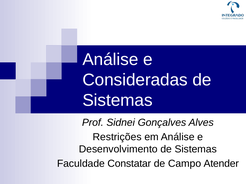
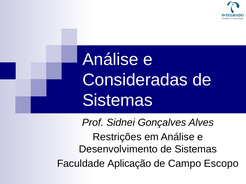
Constatar: Constatar -> Aplicação (129, 164)
Atender: Atender -> Escopo (221, 164)
